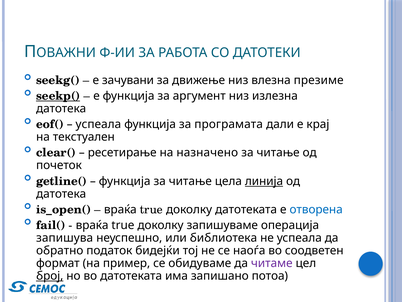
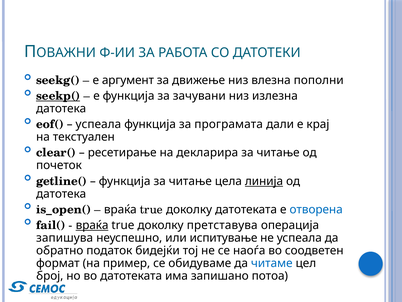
зачувани: зачувани -> аргумент (128, 80)
презиме: презиме -> пополни (319, 80)
аргумент: аргумент -> зачувани (199, 96)
назначено: назначено -> декларира (207, 153)
враќа underline: none -> present (92, 225)
запишуваме: запишуваме -> претставува (222, 225)
библиотека: библиотека -> испитување (224, 238)
читаме colour: purple -> blue (272, 263)
број underline: present -> none (50, 275)
